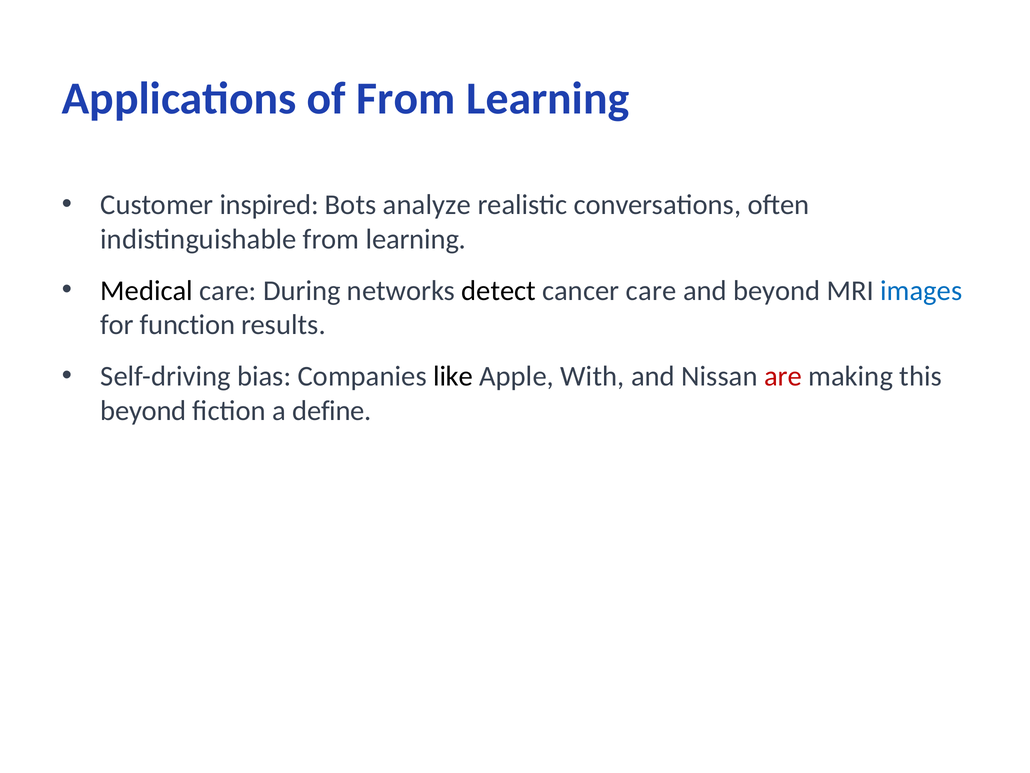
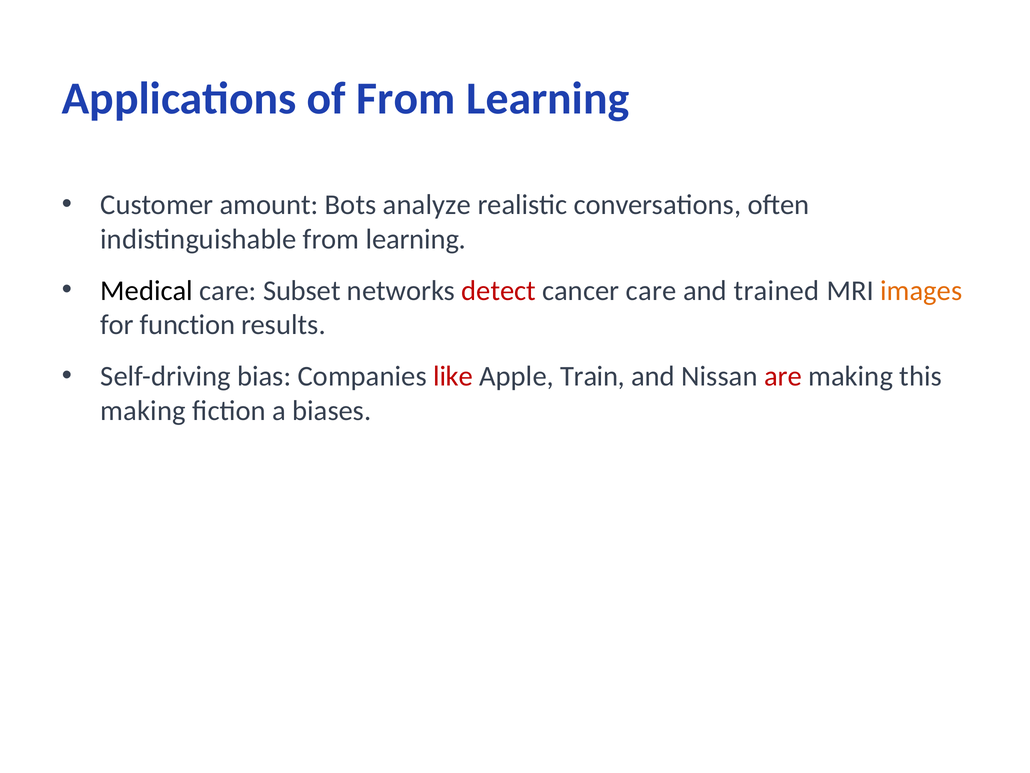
inspired: inspired -> amount (269, 205)
During: During -> Subset (302, 290)
detect colour: black -> red (499, 290)
and beyond: beyond -> trained (777, 290)
images colour: blue -> orange (921, 290)
like colour: black -> red (453, 376)
With: With -> Train (593, 376)
beyond: beyond -> making (143, 411)
define: define -> biases (332, 411)
